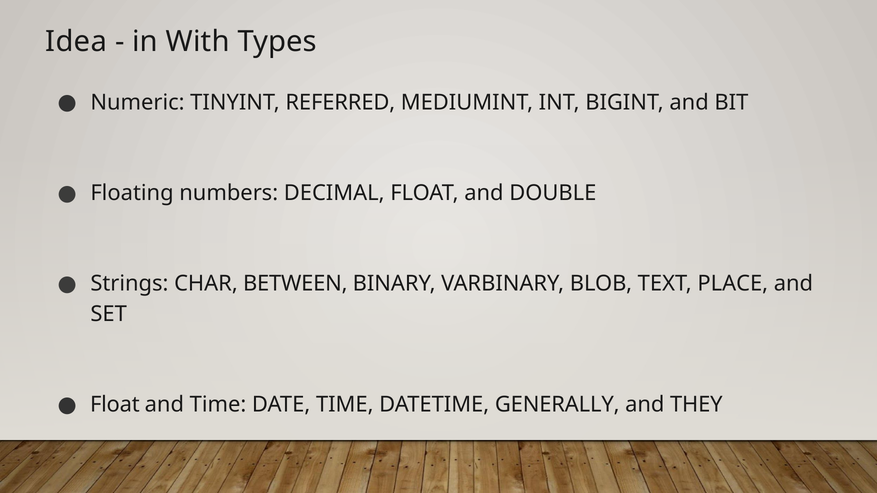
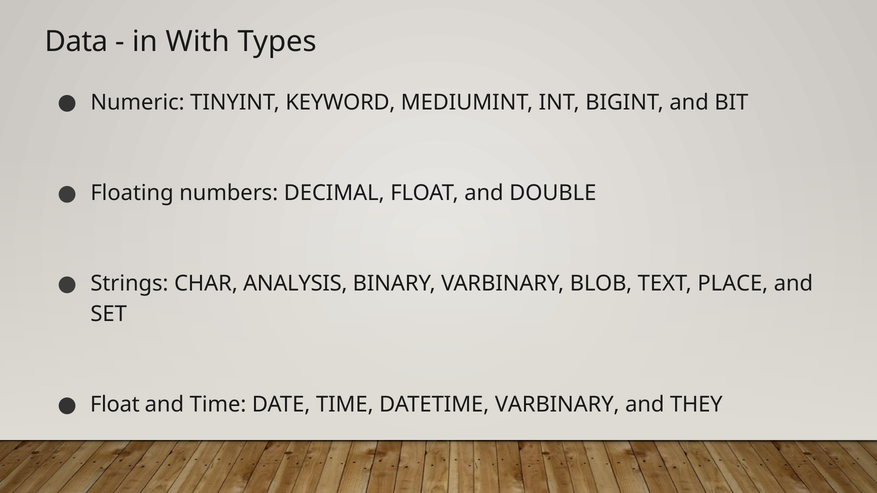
Idea: Idea -> Data (76, 42)
REFERRED: REFERRED -> KEYWORD (340, 102)
BETWEEN: BETWEEN -> ANALYSIS (295, 284)
DATETIME GENERALLY: GENERALLY -> VARBINARY (557, 405)
